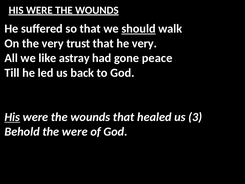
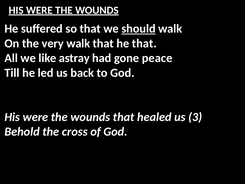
very trust: trust -> walk (78, 43)
he very: very -> that (144, 43)
His underline: present -> none (12, 117)
the were: were -> cross (75, 132)
